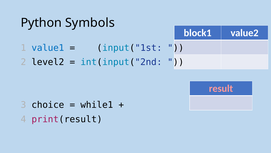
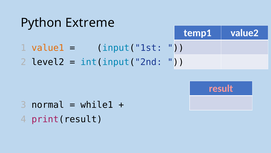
Symbols: Symbols -> Extreme (90, 23)
block1: block1 -> temp1 (198, 33)
value1 colour: blue -> orange (48, 48)
choice: choice -> normal (48, 105)
